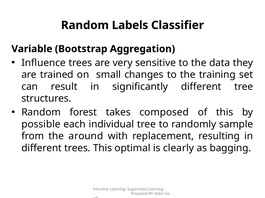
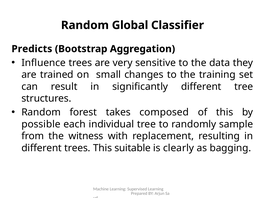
Labels: Labels -> Global (130, 25)
Variable: Variable -> Predicts (32, 49)
around: around -> witness (86, 137)
optimal: optimal -> suitable (133, 149)
